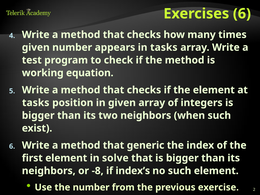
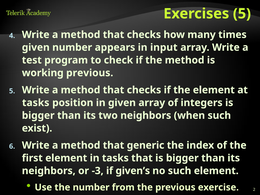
Exercises 6: 6 -> 5 (242, 14)
in tasks: tasks -> input (164, 47)
working equation: equation -> previous (90, 73)
in solve: solve -> tasks (115, 158)
-8: -8 -> -3 (98, 171)
index’s: index’s -> given’s (133, 171)
